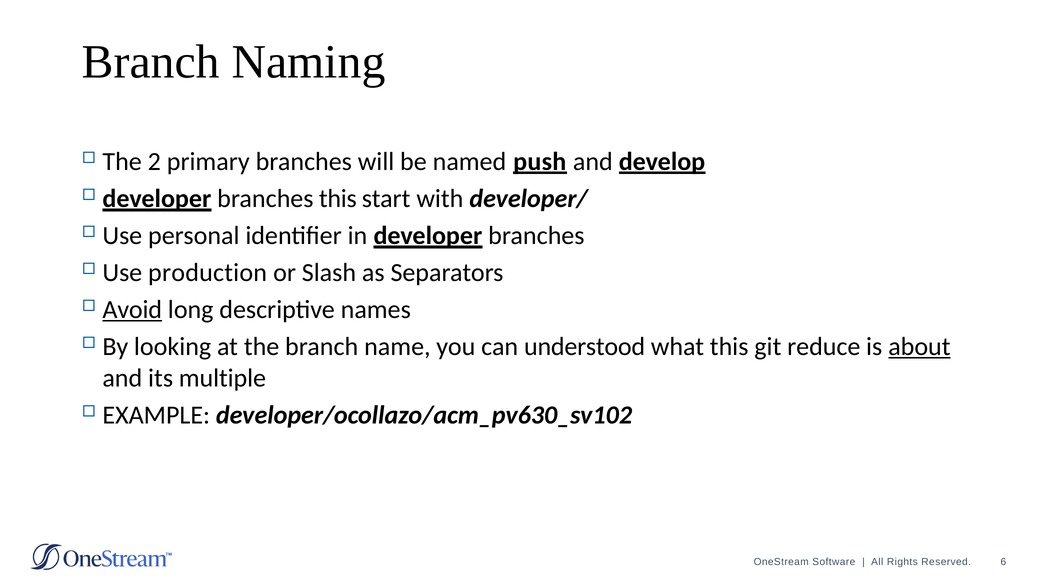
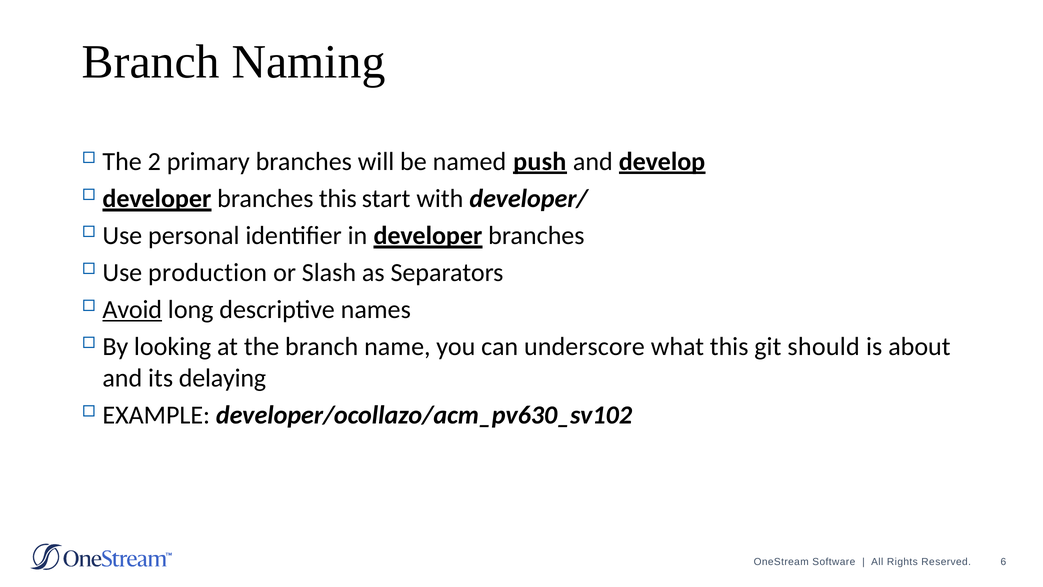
understood: understood -> underscore (584, 346)
reduce: reduce -> should (824, 346)
about underline: present -> none (919, 346)
multiple: multiple -> delaying (222, 378)
